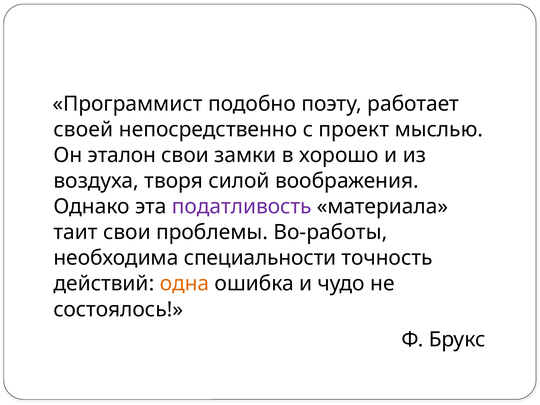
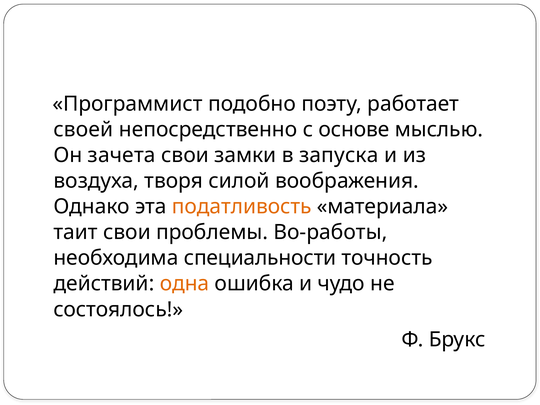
проект: проект -> основе (354, 130)
эталон: эталон -> зачета (122, 155)
хорошо: хорошо -> запуска (339, 155)
податливость colour: purple -> orange (242, 207)
